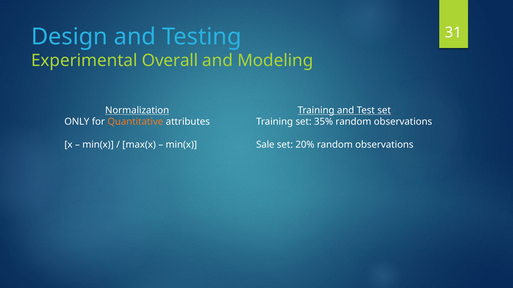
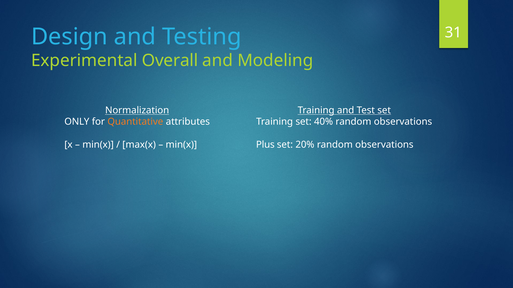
35%: 35% -> 40% (324, 122)
Sale: Sale -> Plus (265, 145)
